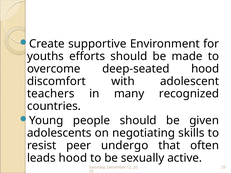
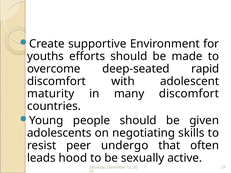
deep-seated hood: hood -> rapid (205, 69)
teachers: teachers -> maturity (51, 94)
many recognized: recognized -> discomfort (189, 94)
